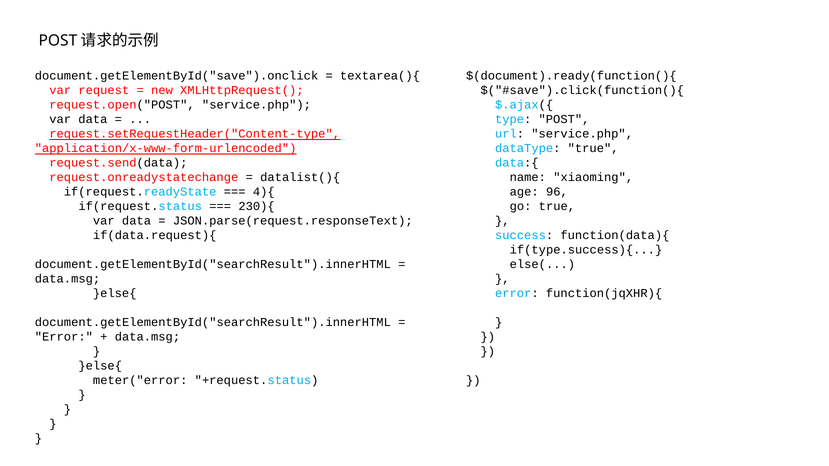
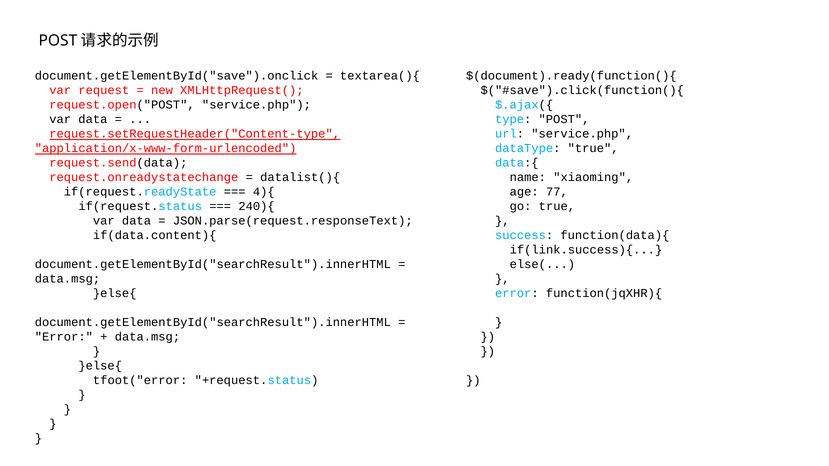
96: 96 -> 77 (557, 192)
230){: 230){ -> 240){ (257, 206)
if(data.request){: if(data.request){ -> if(data.content){ (155, 235)
if(type.success){: if(type.success){ -> if(link.success){ (586, 250)
meter("error: meter("error -> tfoot("error (140, 380)
